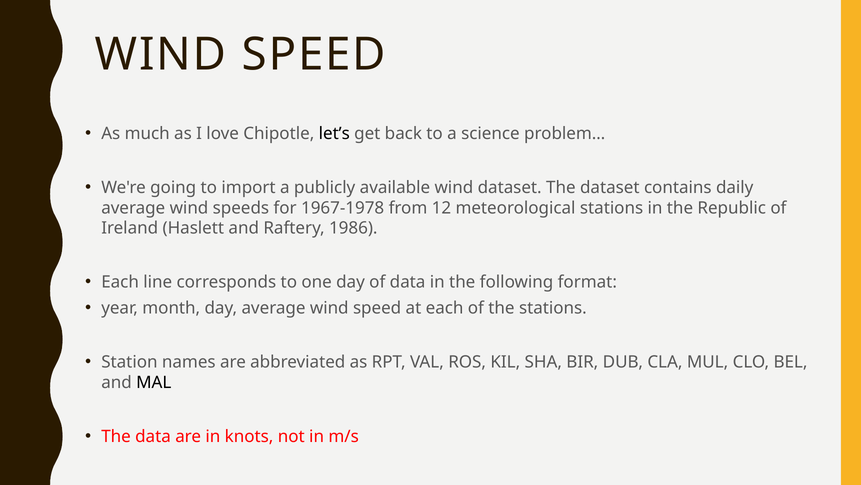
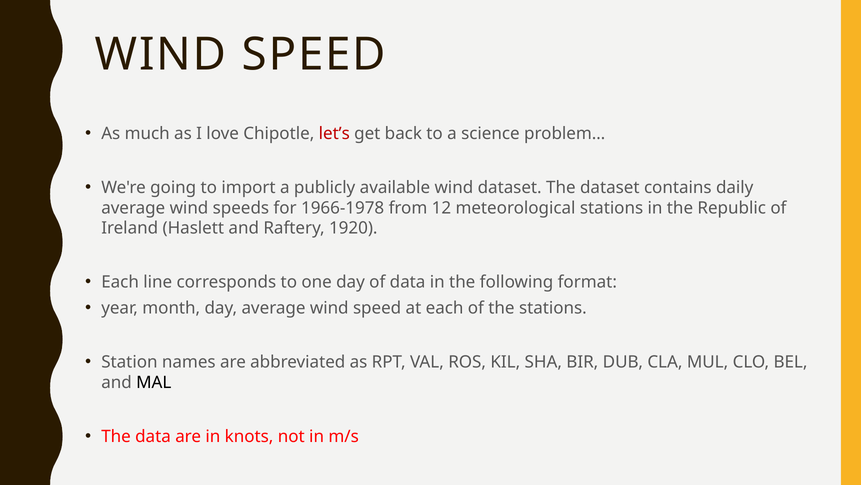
let’s colour: black -> red (334, 133)
1967-1978: 1967-1978 -> 1966-1978 (343, 208)
1986: 1986 -> 1920 (353, 228)
